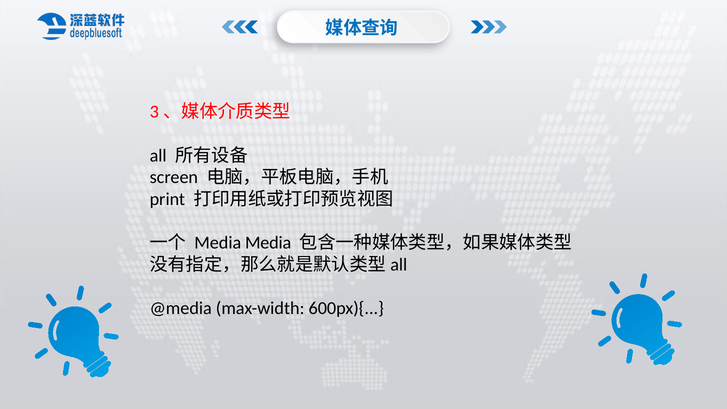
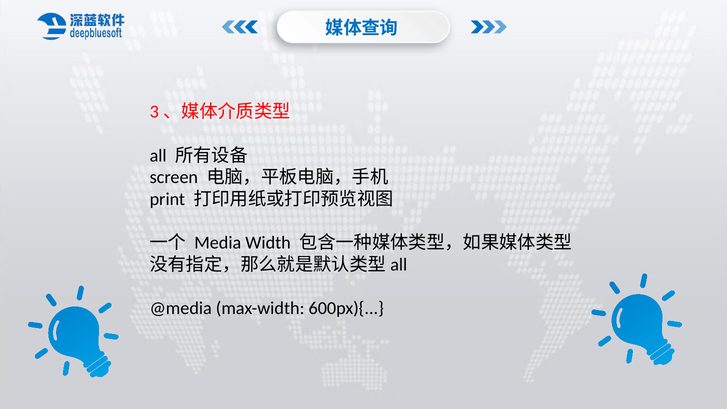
Media Media: Media -> Width (268, 243)
